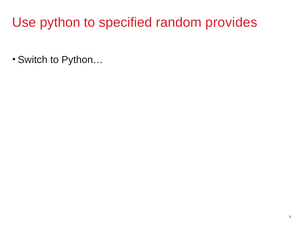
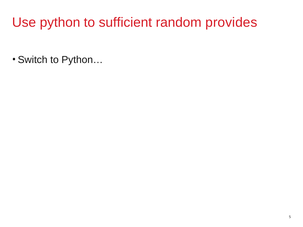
specified: specified -> sufficient (126, 22)
